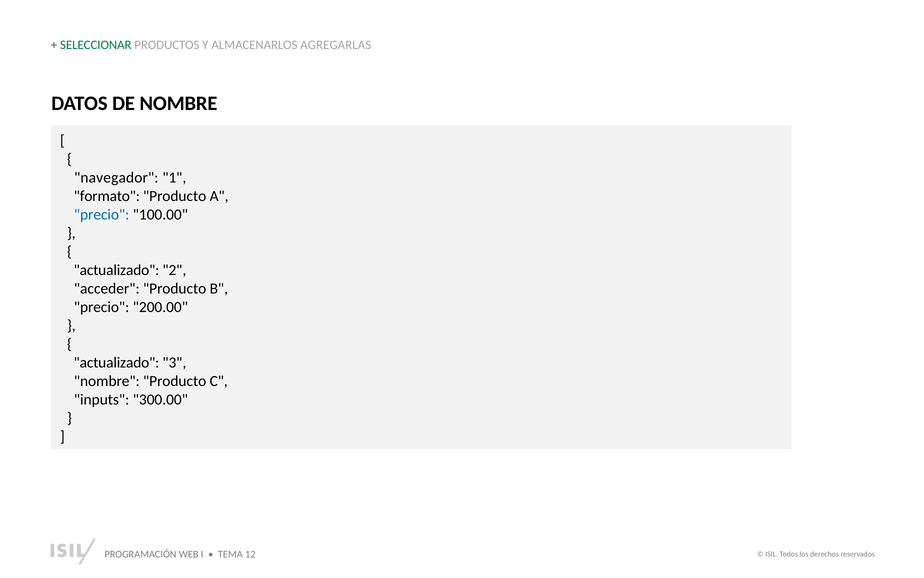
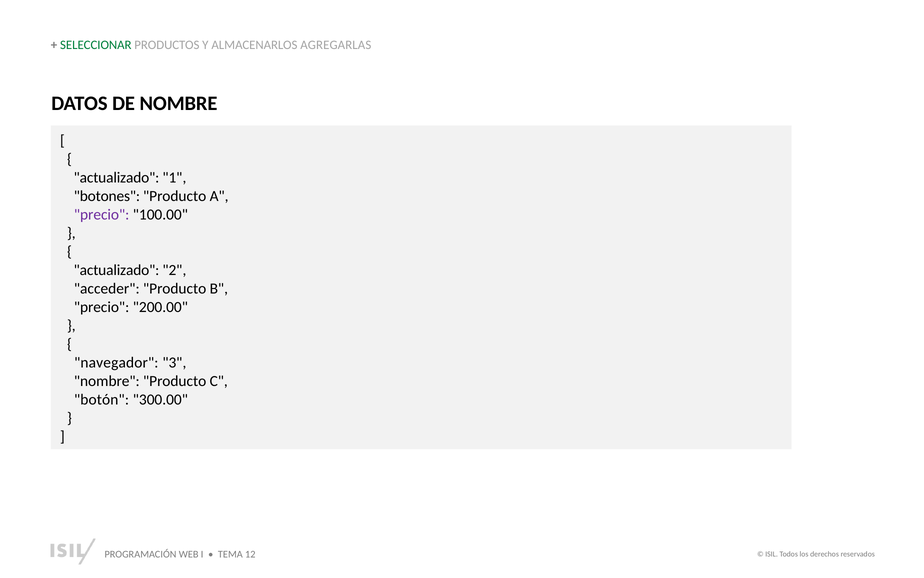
navegador: navegador -> actualizado (116, 177)
formato: formato -> botones (107, 196)
precio colour: blue -> purple (102, 214)
actualizado: actualizado -> navegador (116, 362)
inputs: inputs -> botón (102, 399)
